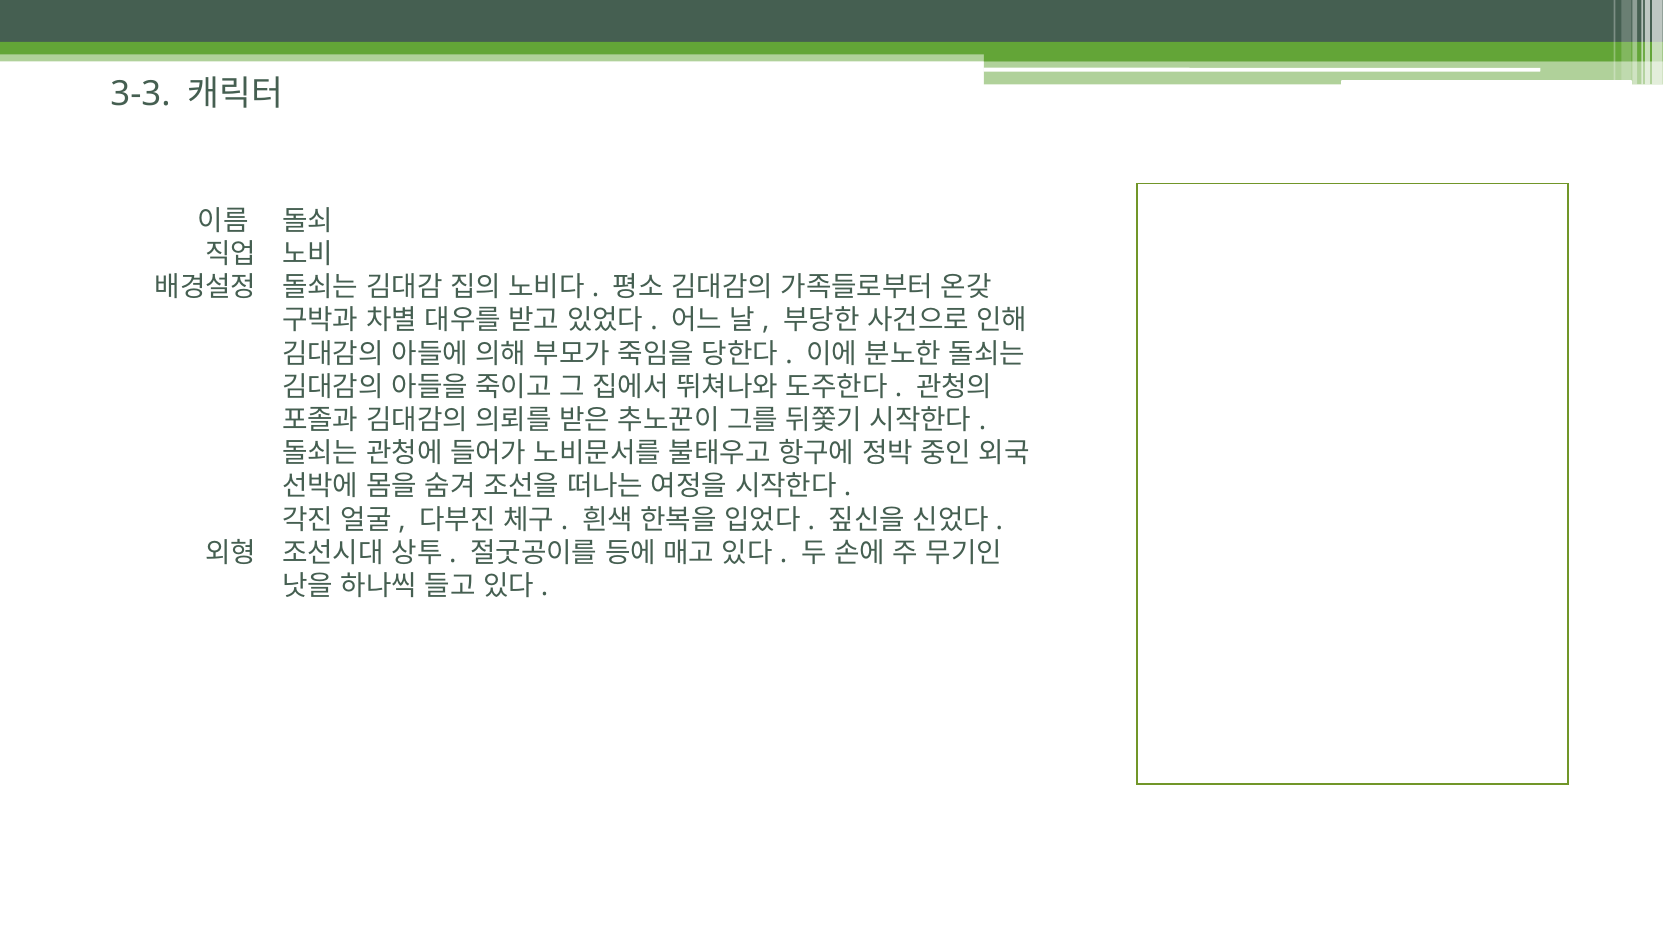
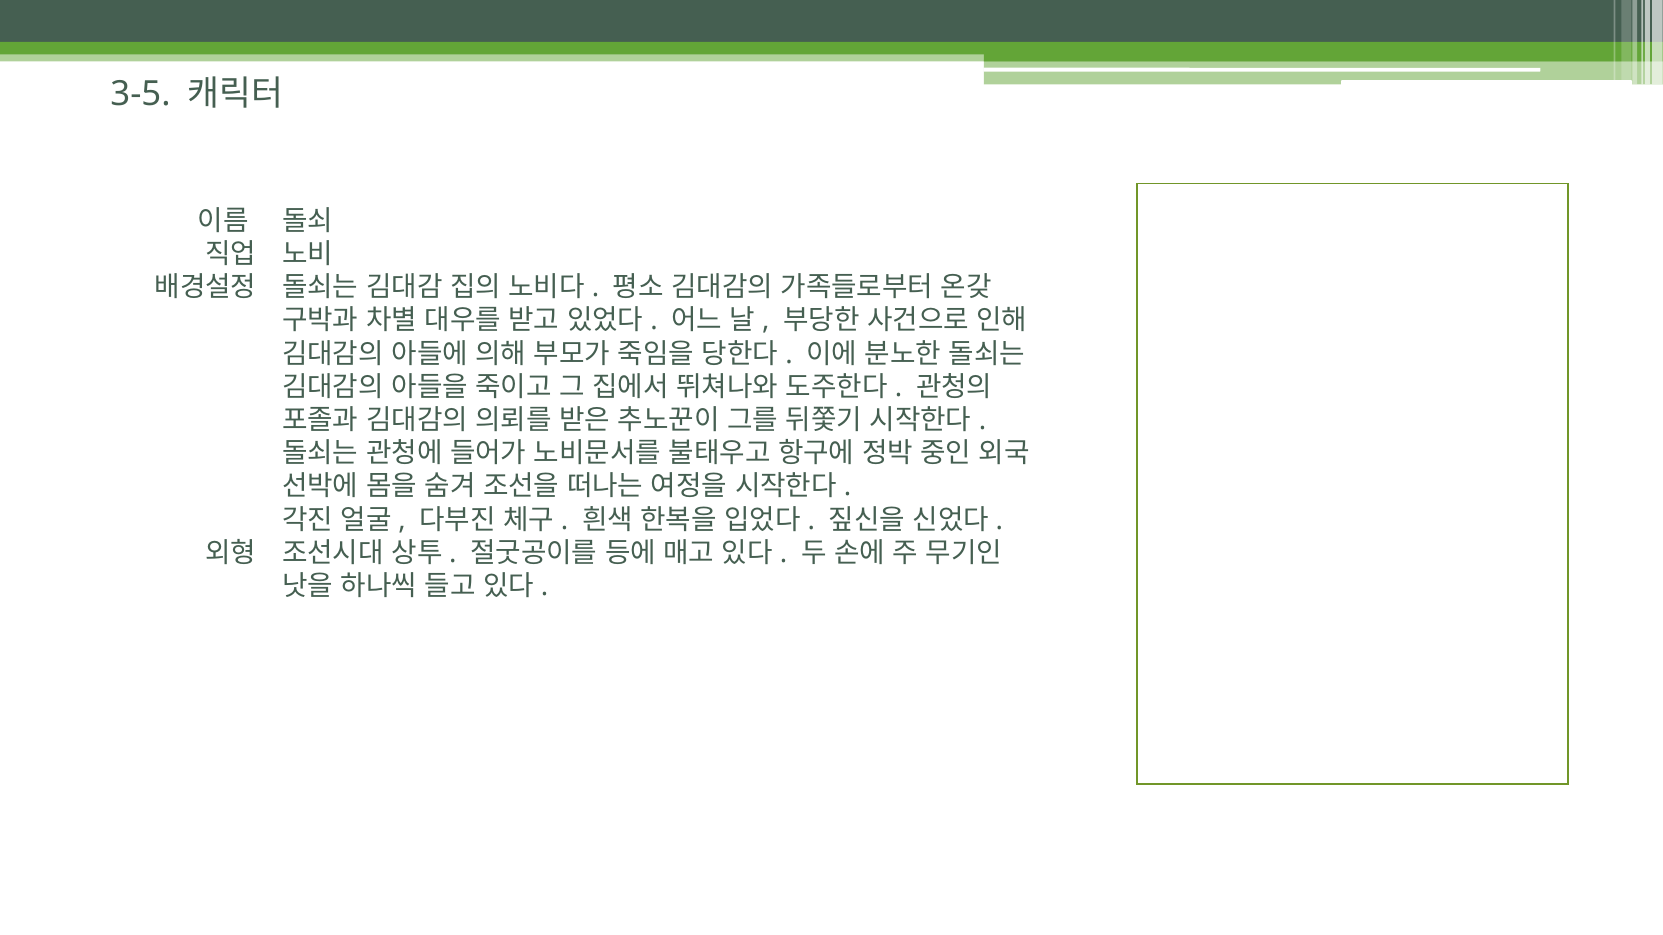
3-3: 3-3 -> 3-5 (141, 94)
